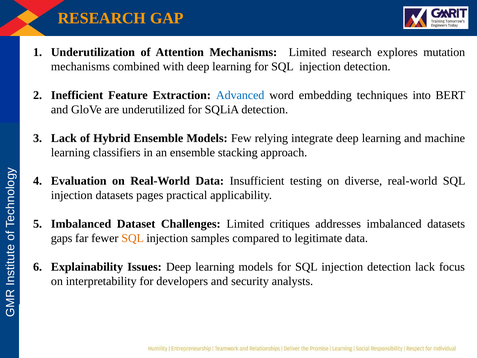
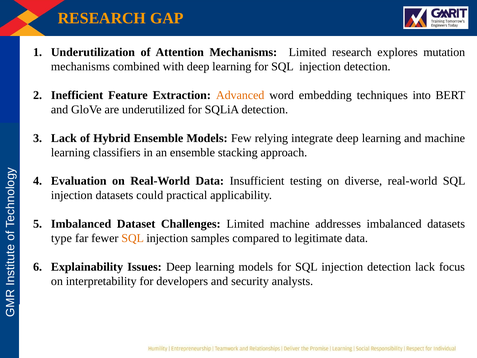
Advanced colour: blue -> orange (240, 95)
pages: pages -> could (150, 195)
Limited critiques: critiques -> machine (290, 224)
gaps: gaps -> type (61, 238)
